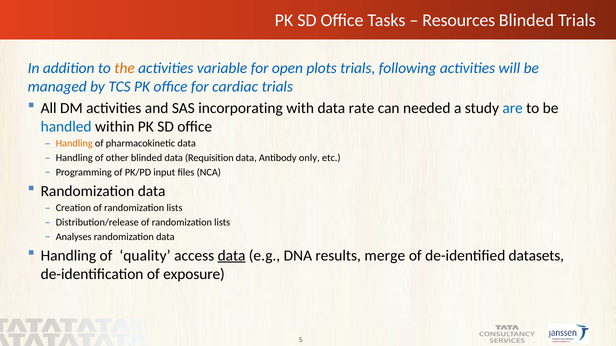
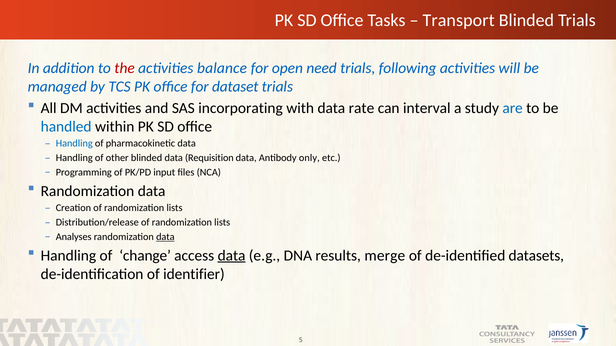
Resources: Resources -> Transport (459, 21)
the colour: orange -> red (125, 68)
variable: variable -> balance (222, 68)
plots: plots -> need (322, 68)
cardiac: cardiac -> dataset (235, 87)
needed: needed -> interval (427, 108)
Handling colour: orange -> blue (74, 144)
data underline: none -> present (165, 237)
quality: quality -> change (145, 256)
exposure: exposure -> identifier (194, 274)
